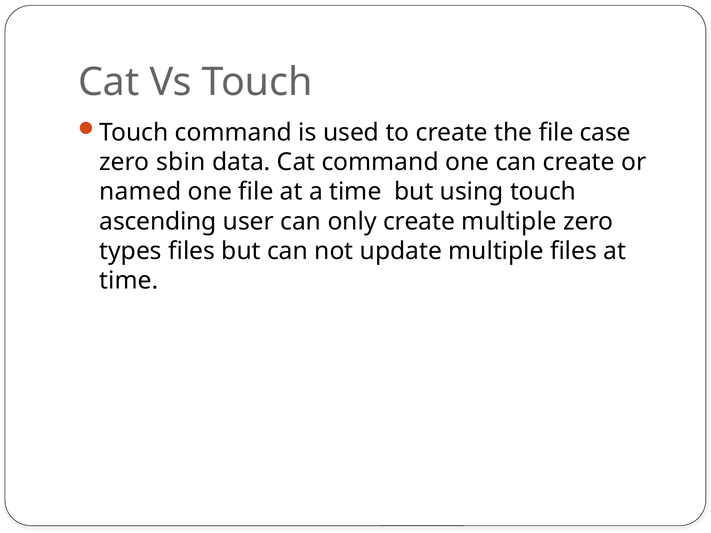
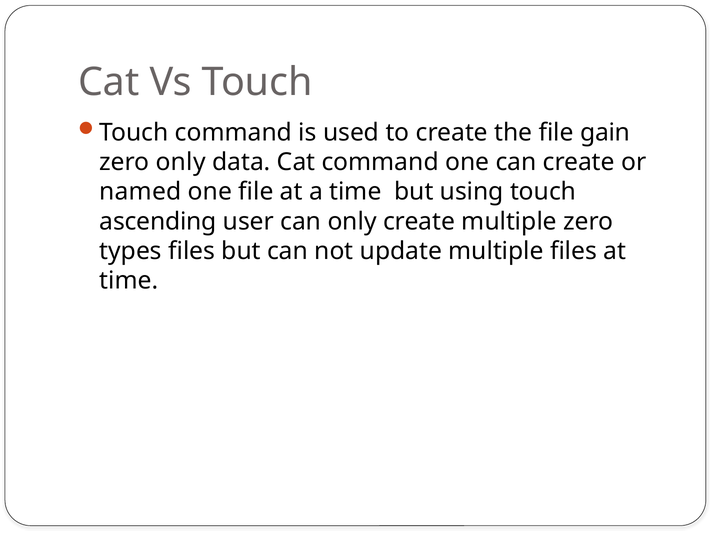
case: case -> gain (605, 133)
zero sbin: sbin -> only (181, 162)
